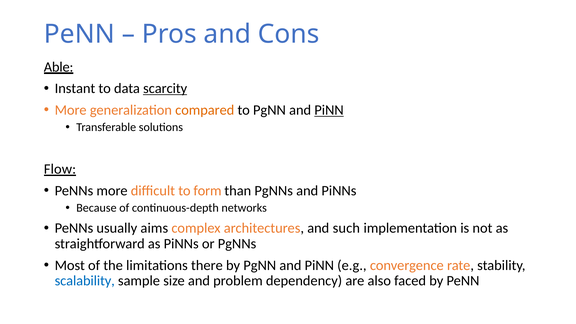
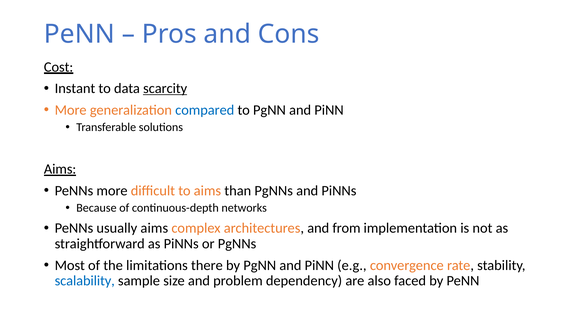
Able: Able -> Cost (59, 67)
compared colour: orange -> blue (205, 110)
PiNN underline: present -> none (329, 110)
Flow: Flow -> Aims (60, 169)
to form: form -> aims (207, 191)
such: such -> from (346, 228)
